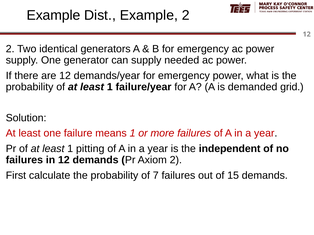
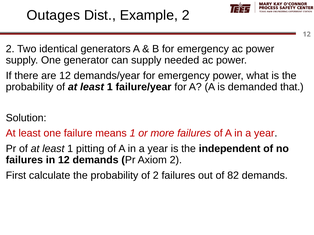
Example: Example -> Outages (53, 15)
grid: grid -> that (292, 87)
of 7: 7 -> 2 (156, 176)
15: 15 -> 82 (233, 176)
